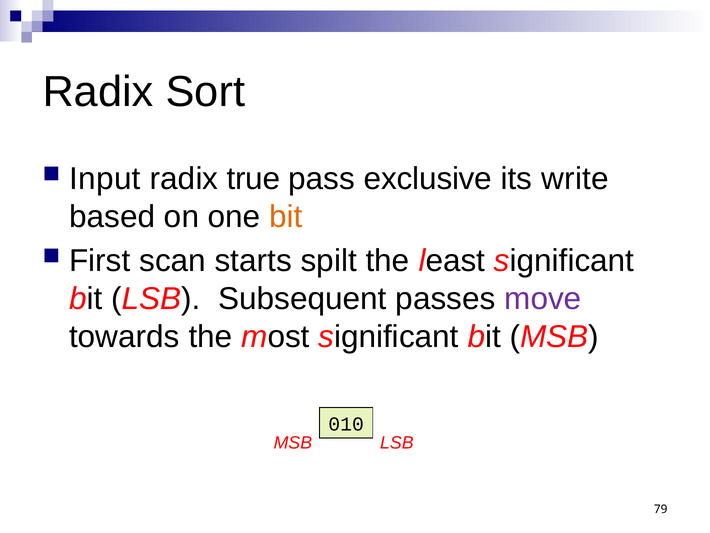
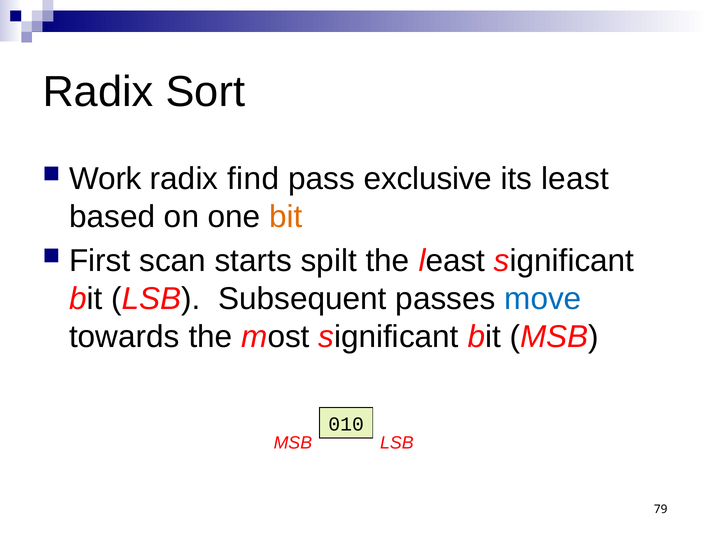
Input: Input -> Work (105, 179)
true: true -> find (253, 179)
its write: write -> least (575, 179)
move colour: purple -> blue (543, 298)
